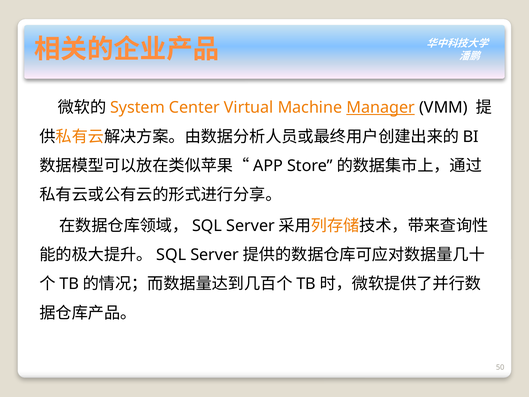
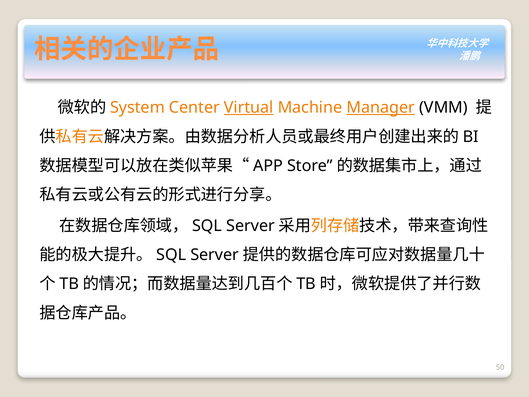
Virtual underline: none -> present (249, 108)
